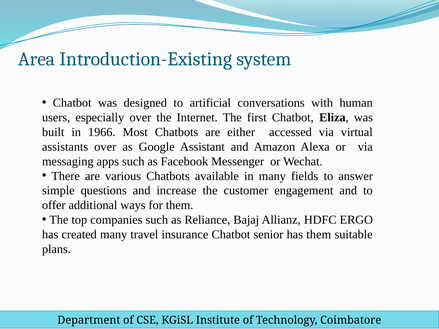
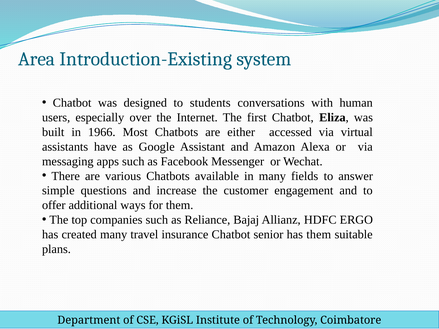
artificial: artificial -> students (210, 103)
assistants over: over -> have (105, 147)
